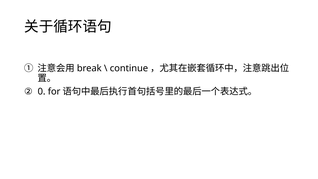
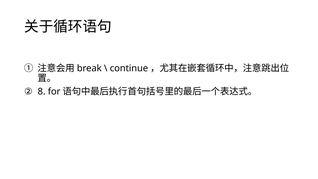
0: 0 -> 8 (42, 92)
